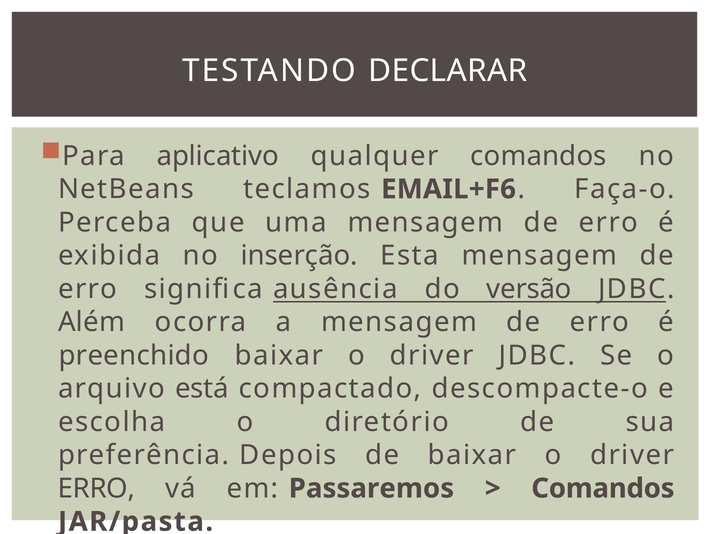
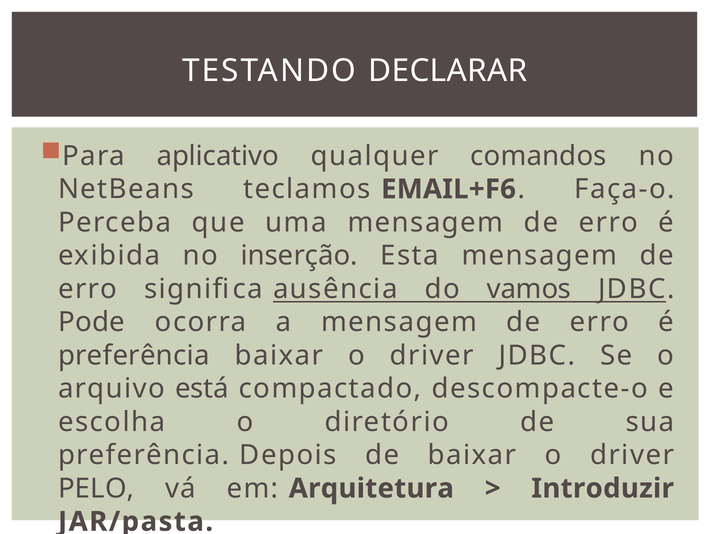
versão: versão -> vamos (529, 289)
Além: Além -> Pode (92, 322)
preenchido: preenchido -> preferência (134, 355)
ERRO: ERRO -> PELO (96, 488)
Passaremos: Passaremos -> Arquitetura (371, 488)
Comandos: Comandos -> Introduzir (603, 488)
